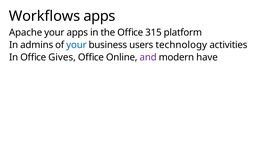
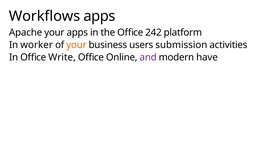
315: 315 -> 242 (153, 33)
admins: admins -> worker (37, 45)
your colour: blue -> orange (76, 45)
technology: technology -> submission (181, 45)
Gives: Gives -> Write (62, 57)
